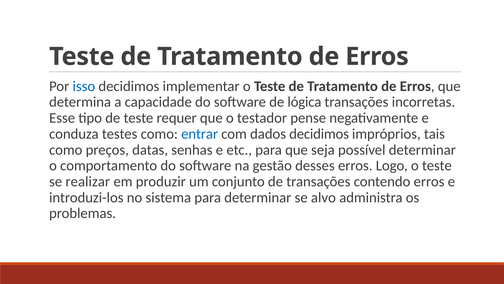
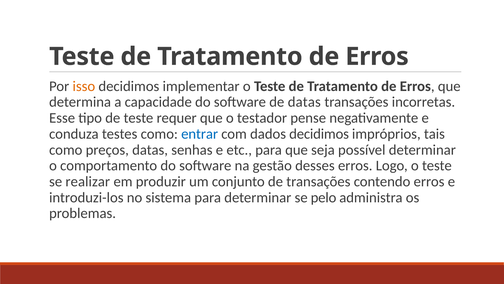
isso colour: blue -> orange (84, 86)
de lógica: lógica -> datas (304, 102)
alvo: alvo -> pelo (324, 197)
